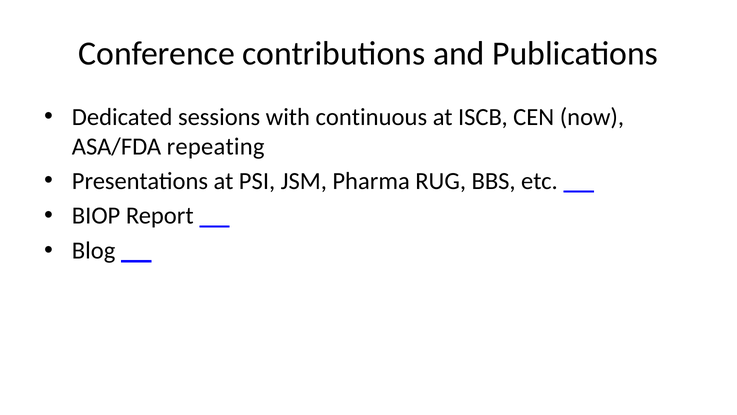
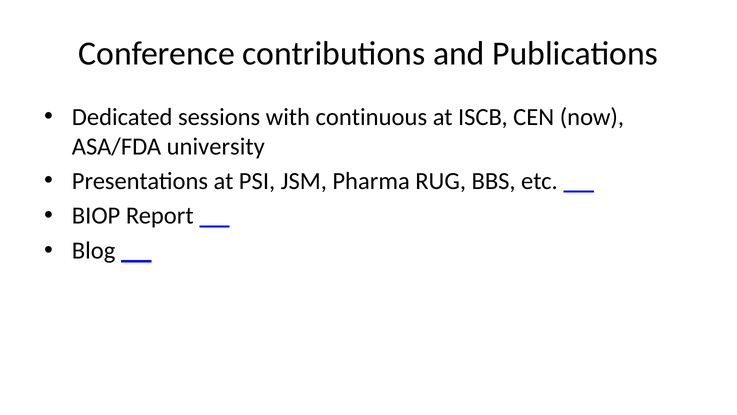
repeating: repeating -> university (216, 146)
